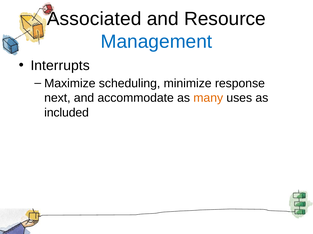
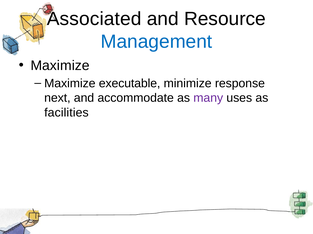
Interrupts: Interrupts -> Maximize (60, 66)
scheduling: scheduling -> executable (130, 84)
many colour: orange -> purple (208, 98)
included: included -> facilities (66, 113)
